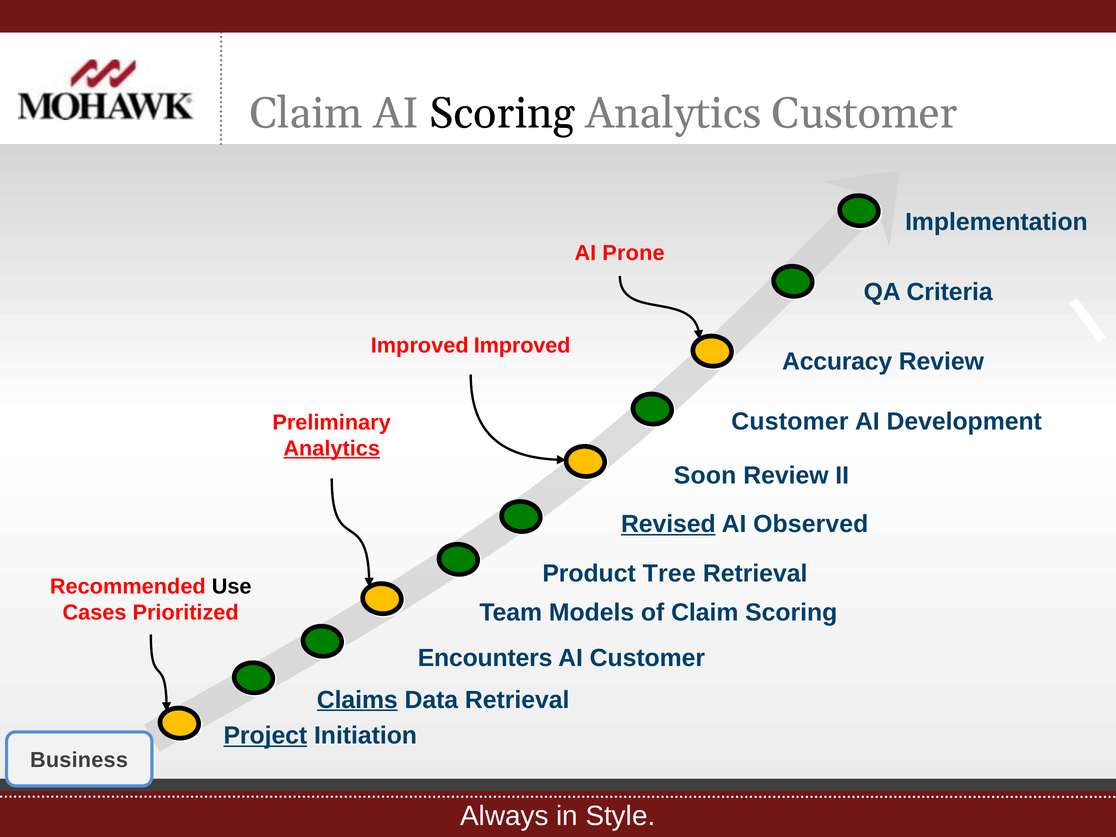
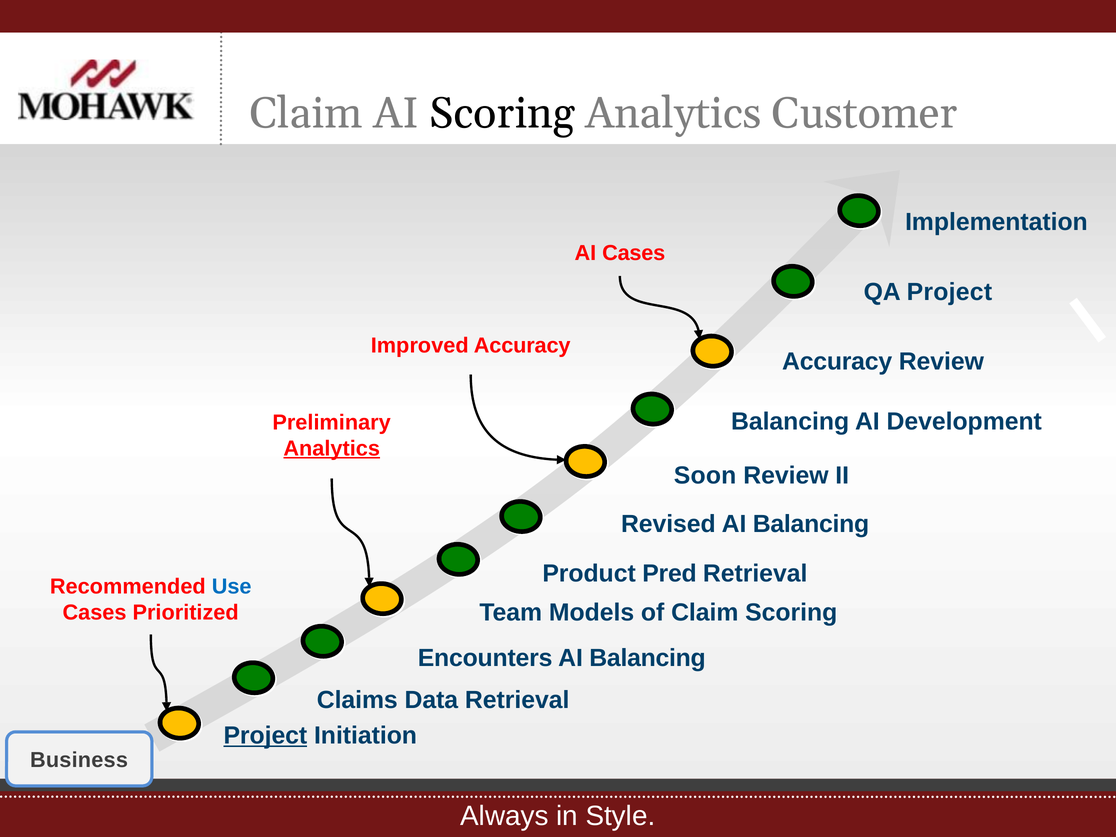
AI Prone: Prone -> Cases (634, 253)
QA Criteria: Criteria -> Project (949, 292)
Improved Improved: Improved -> Accuracy (522, 346)
Customer: Customer -> Balancing (790, 422)
Revised underline: present -> none (668, 524)
Observed: Observed -> Balancing (811, 524)
Tree: Tree -> Pred (670, 574)
Use colour: black -> blue (232, 587)
Customer: Customer -> Balancing (648, 658)
Claims underline: present -> none (357, 700)
